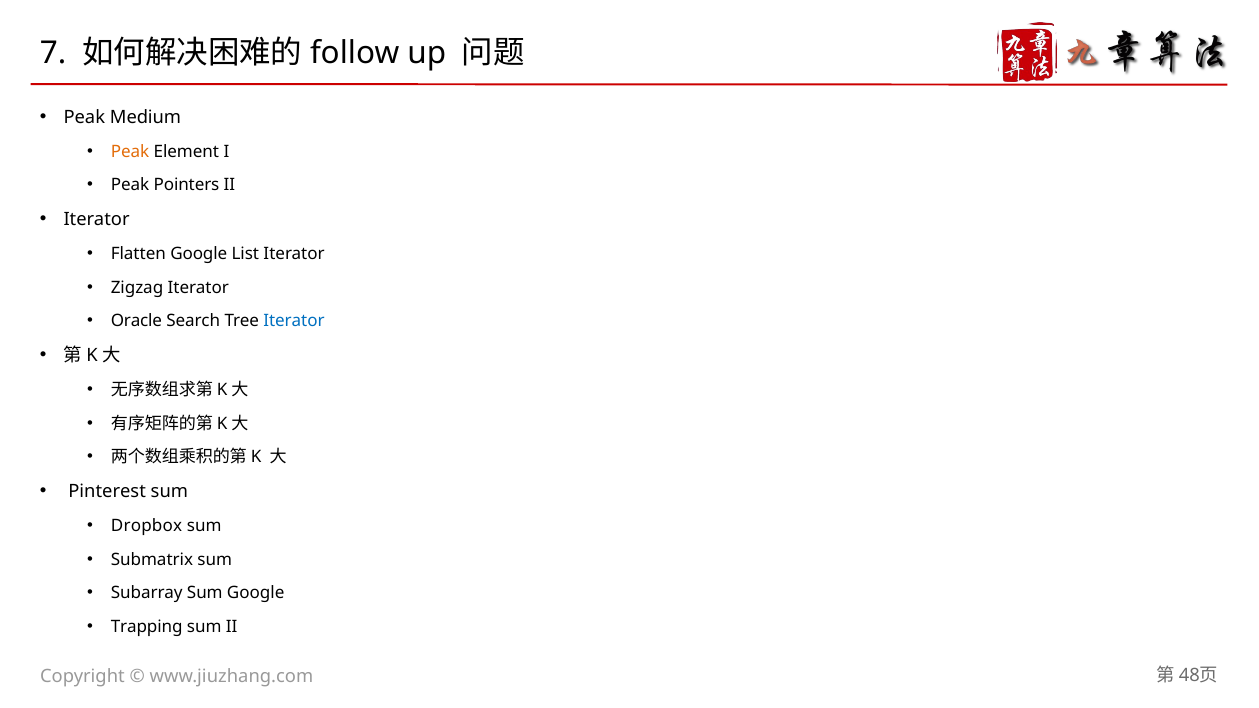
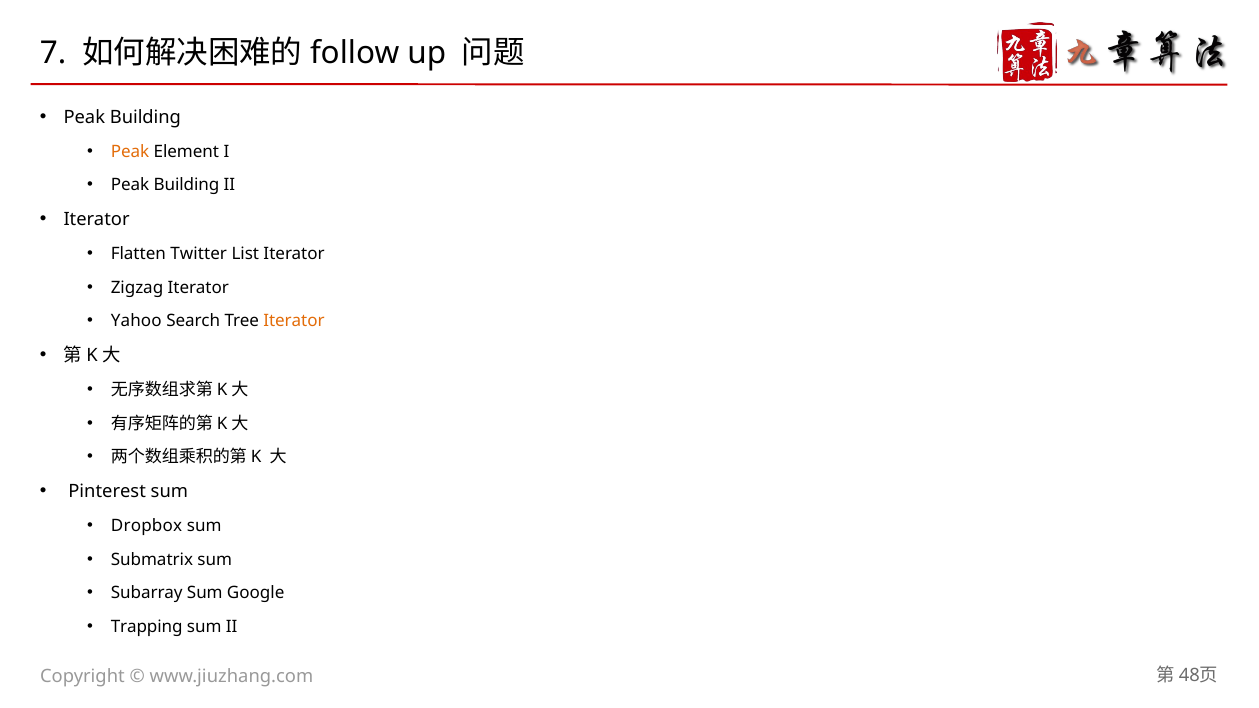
Medium: Medium -> Building (145, 117)
Pointers: Pointers -> Building (186, 185)
Flatten Google: Google -> Twitter (199, 254)
Oracle: Oracle -> Yahoo (136, 321)
Iterator colour: blue -> orange (294, 321)
